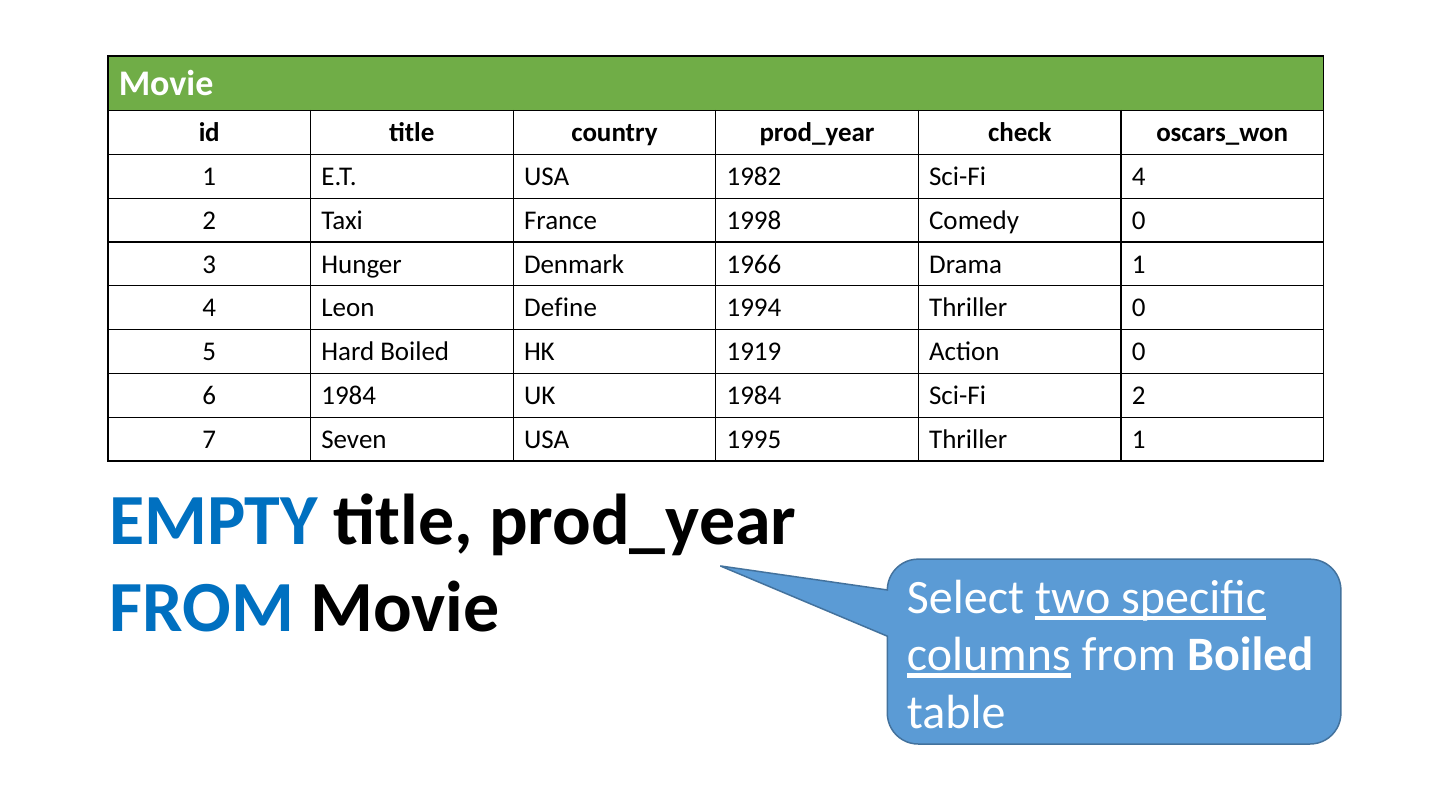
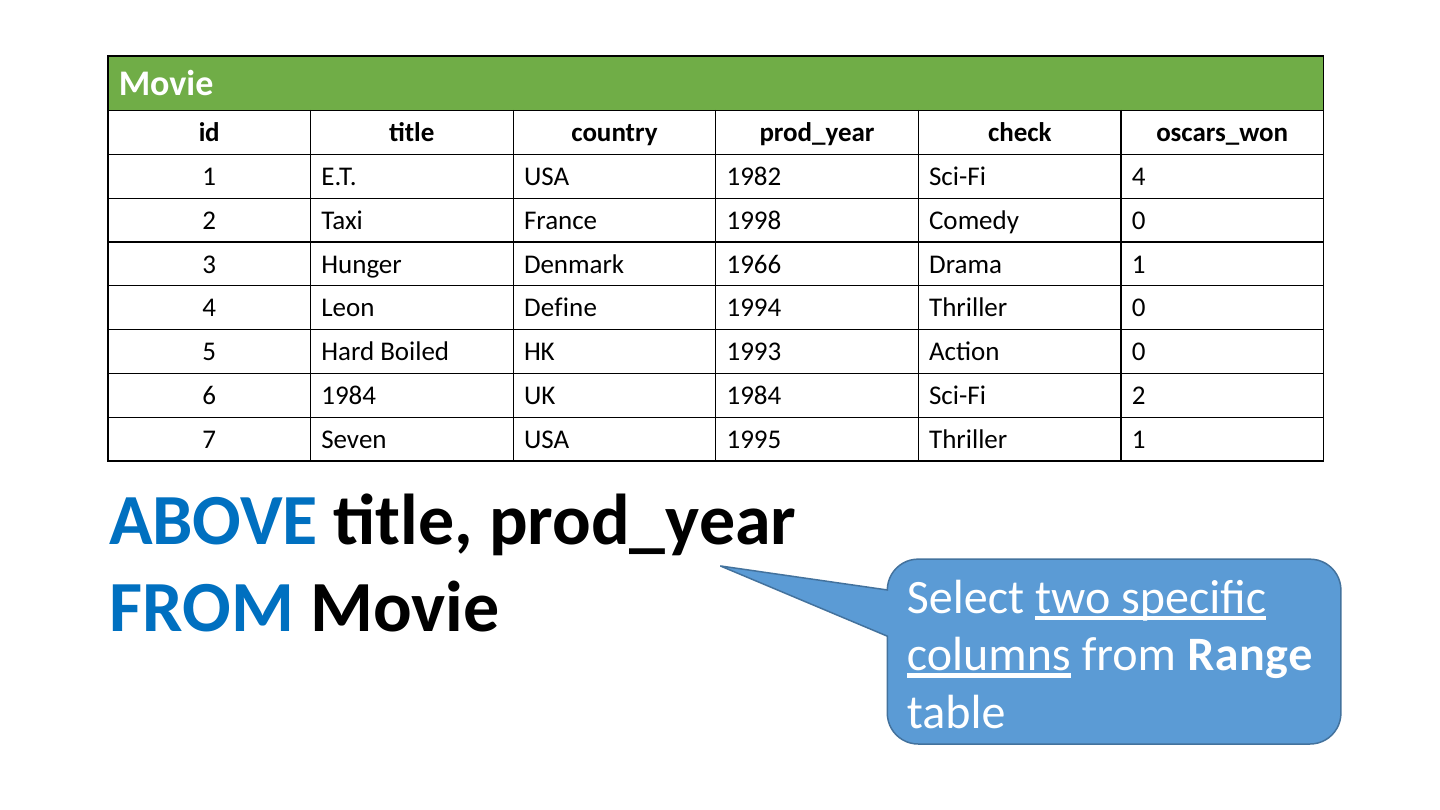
1919: 1919 -> 1993 (754, 352)
EMPTY: EMPTY -> ABOVE (214, 521)
from Boiled: Boiled -> Range (1250, 655)
